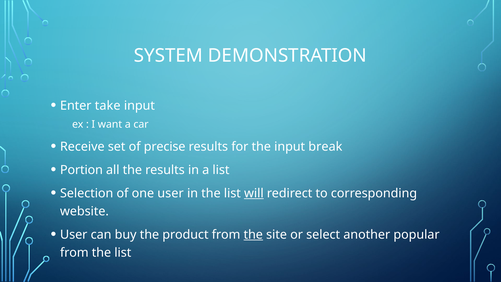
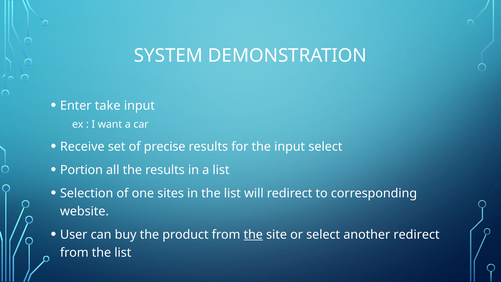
input break: break -> select (325, 147)
one user: user -> sites (171, 193)
will underline: present -> none (254, 193)
another popular: popular -> redirect (417, 234)
